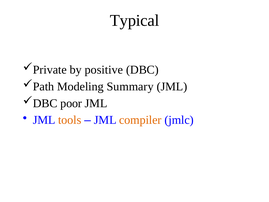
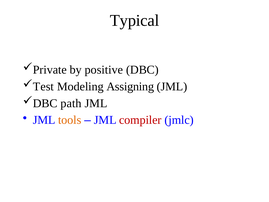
Path: Path -> Test (43, 86)
Summary: Summary -> Assigning (130, 86)
poor: poor -> path (71, 103)
compiler colour: orange -> red (140, 120)
